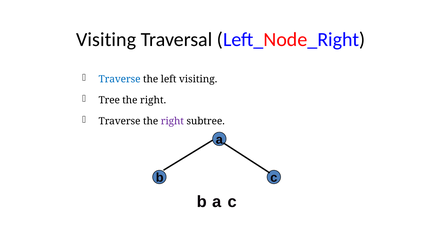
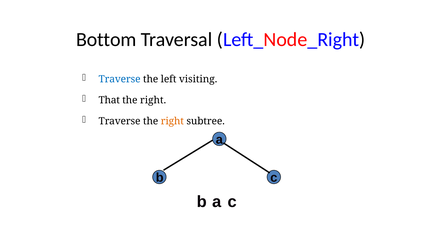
Visiting: Visiting -> Bottom (106, 40)
Tree: Tree -> That (109, 100)
right colour: purple -> orange (172, 121)
